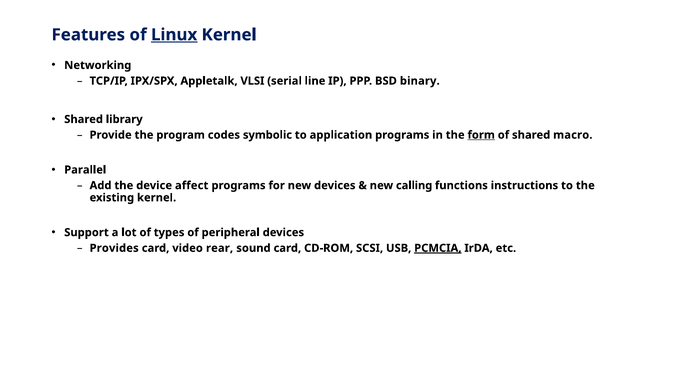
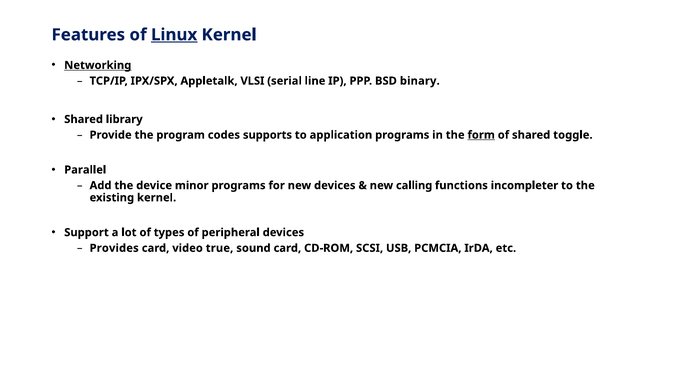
Networking underline: none -> present (98, 65)
symbolic: symbolic -> supports (267, 135)
macro: macro -> toggle (573, 135)
affect: affect -> minor (192, 186)
instructions: instructions -> incompleter (525, 186)
rear: rear -> true (220, 248)
PCMCIA underline: present -> none (438, 248)
